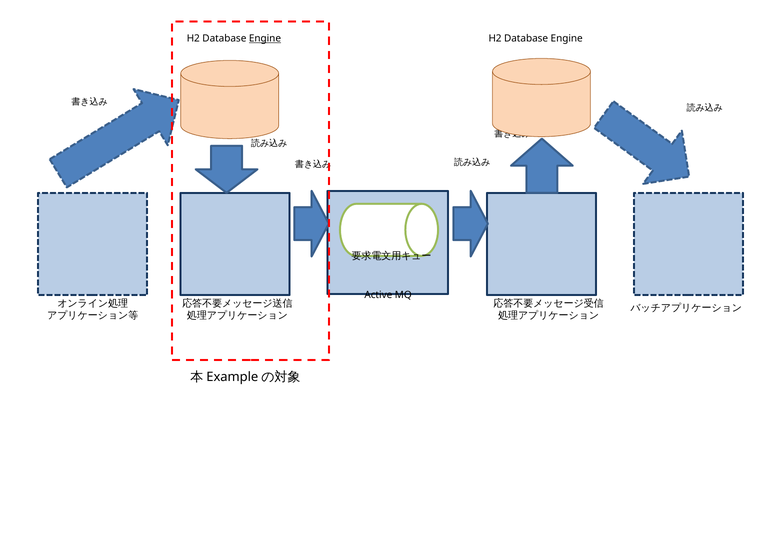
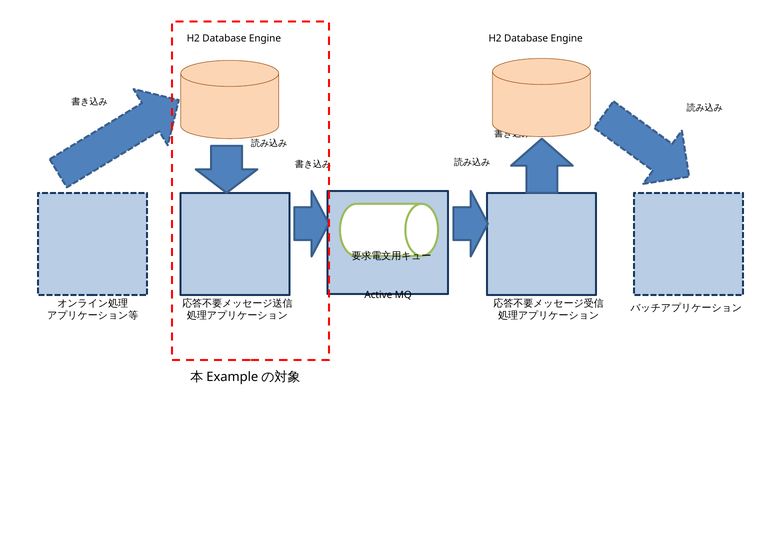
Engine underline: present -> none (265, 38)
